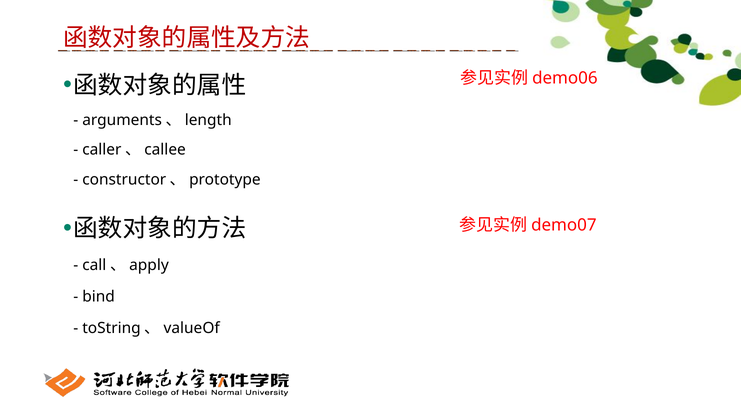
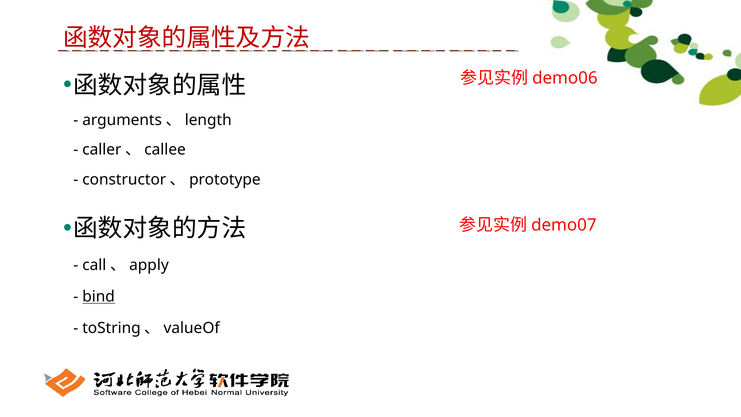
bind underline: none -> present (99, 296)
